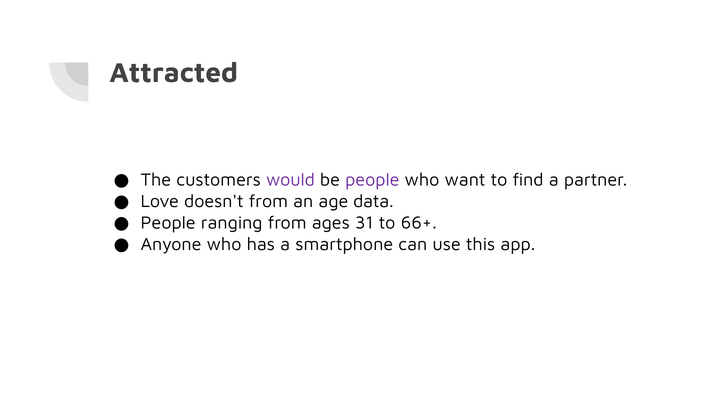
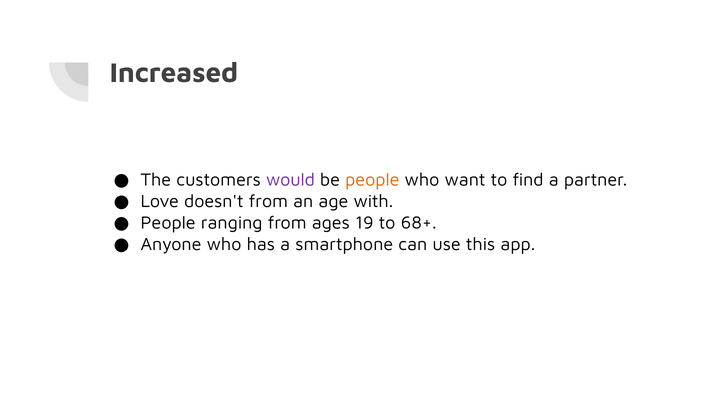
Attracted: Attracted -> Increased (174, 73)
people colour: purple -> orange (372, 180)
data: data -> with (373, 202)
31: 31 -> 19 (364, 223)
66+: 66+ -> 68+ (419, 223)
